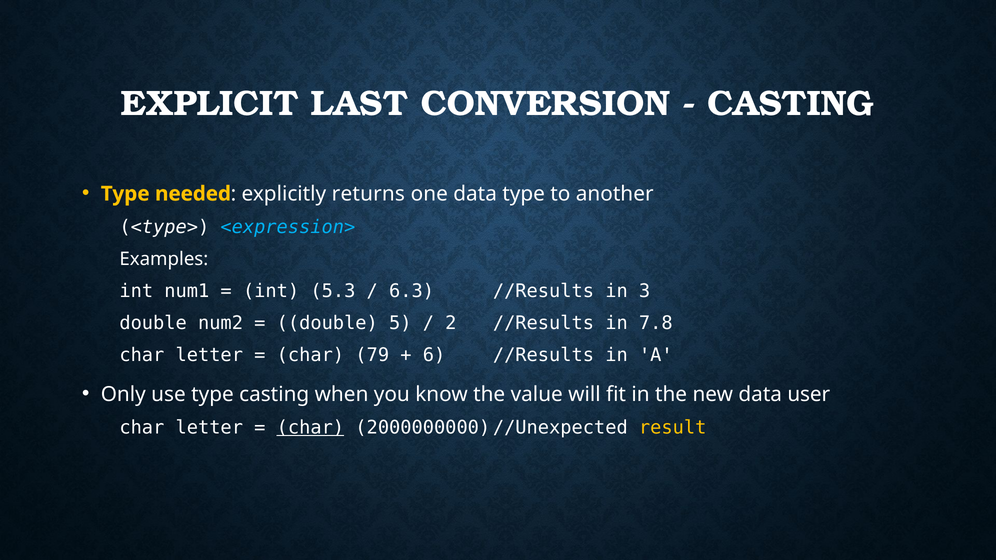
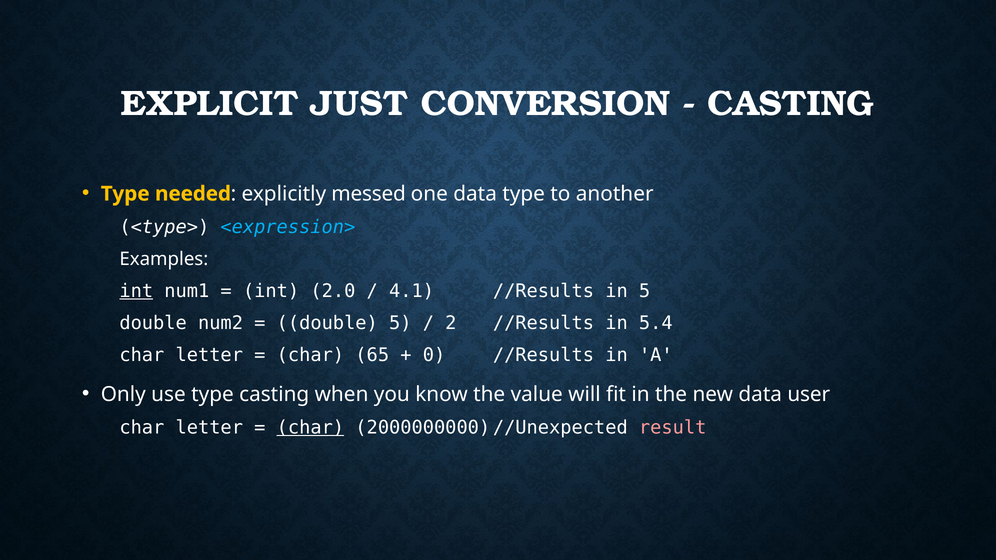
LAST: LAST -> JUST (359, 104)
returns: returns -> messed (369, 194)
int underline: none -> present (136, 291)
5.3: 5.3 -> 2.0 (333, 291)
6.3: 6.3 -> 4.1 (412, 291)
in 3: 3 -> 5 (645, 291)
7.8: 7.8 -> 5.4 (656, 323)
79: 79 -> 65 (372, 355)
6: 6 -> 0 (434, 355)
result colour: yellow -> pink (673, 428)
